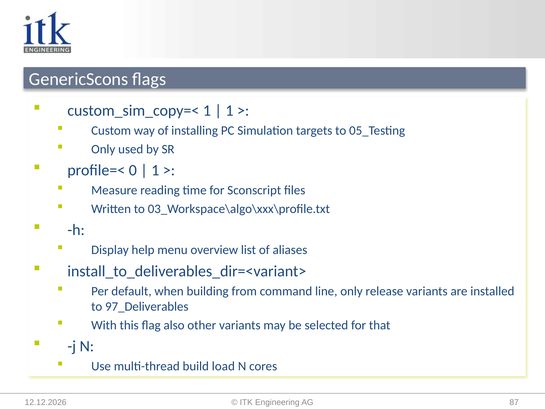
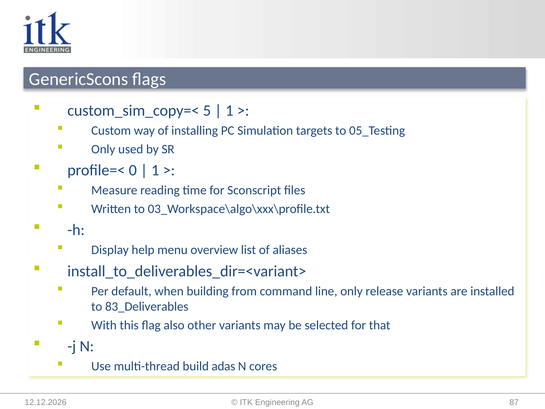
custom_sim_copy=< 1: 1 -> 5 (207, 110)
97_Deliverables: 97_Deliverables -> 83_Deliverables (147, 306)
load: load -> adas (223, 366)
